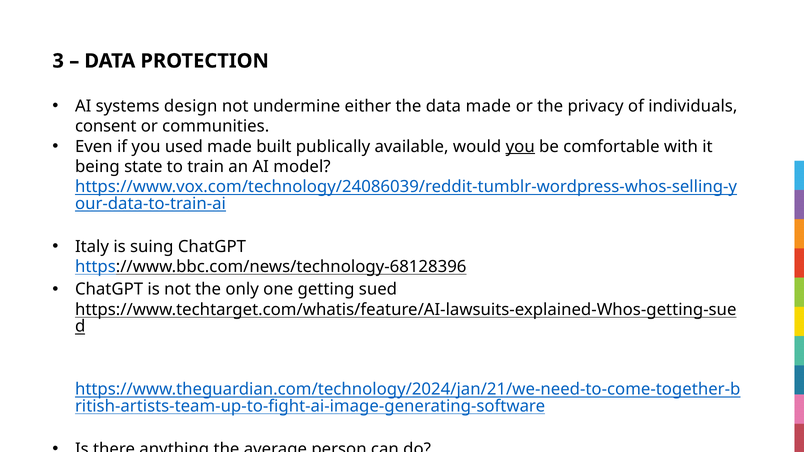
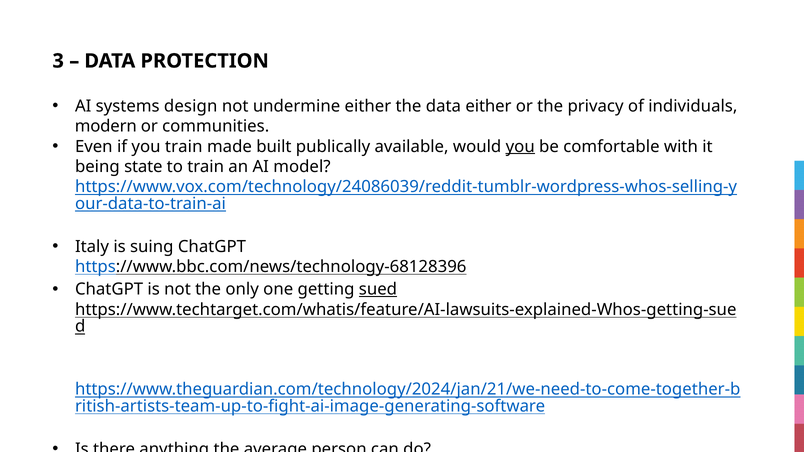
data made: made -> either (488, 106)
consent: consent -> modern (106, 127)
you used: used -> train (184, 147)
sued underline: none -> present (378, 290)
